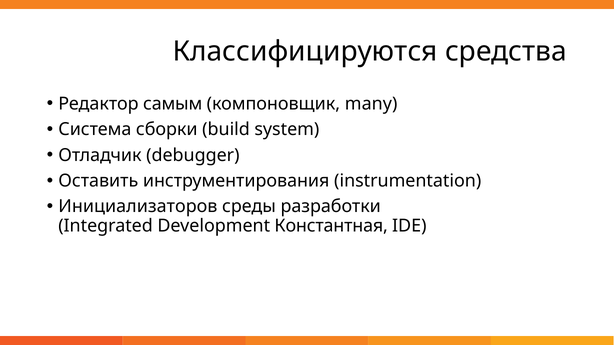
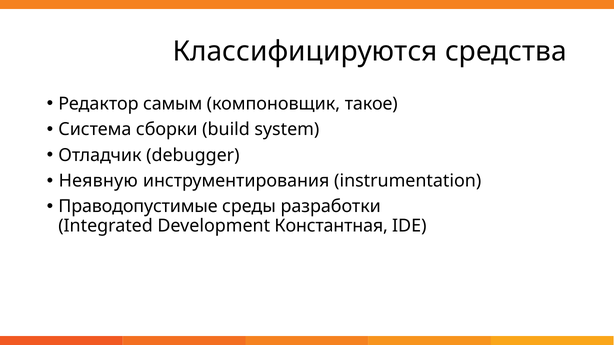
many: many -> такое (371, 104)
Оставить: Оставить -> Неявную (98, 181)
Инициализаторов: Инициализаторов -> Праводопустимые (138, 207)
